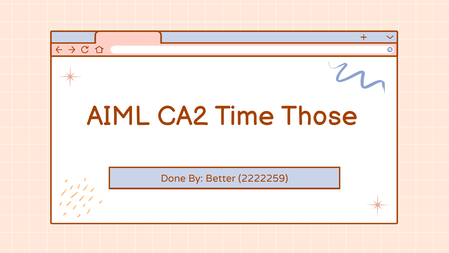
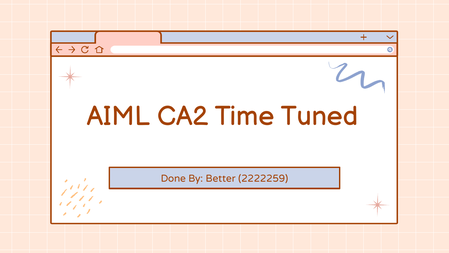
Those: Those -> Tuned (320, 116)
